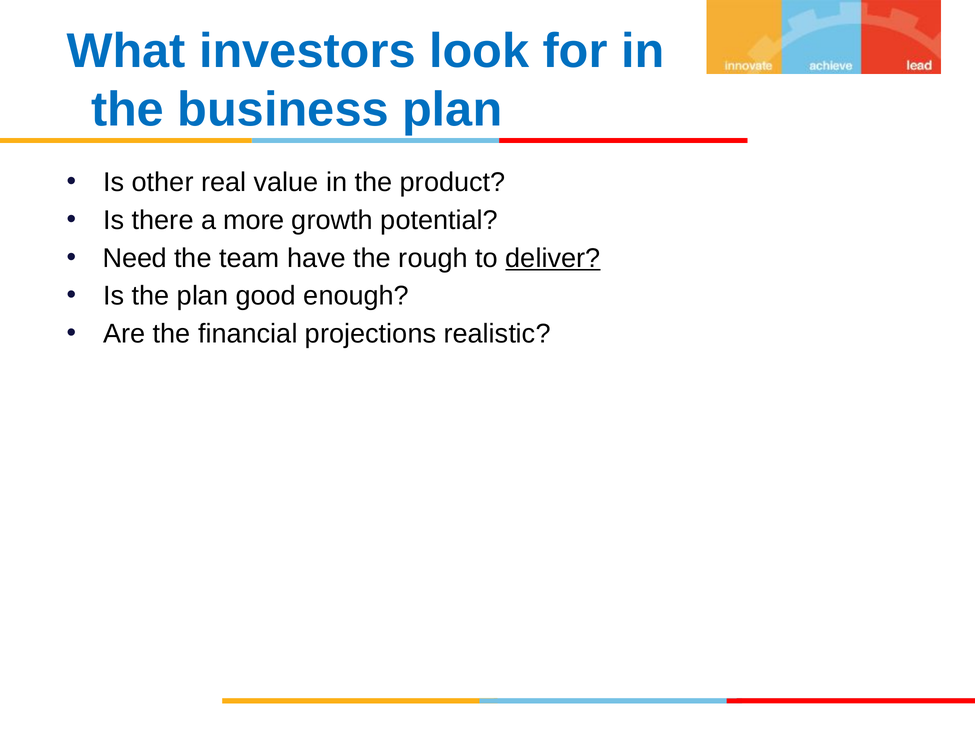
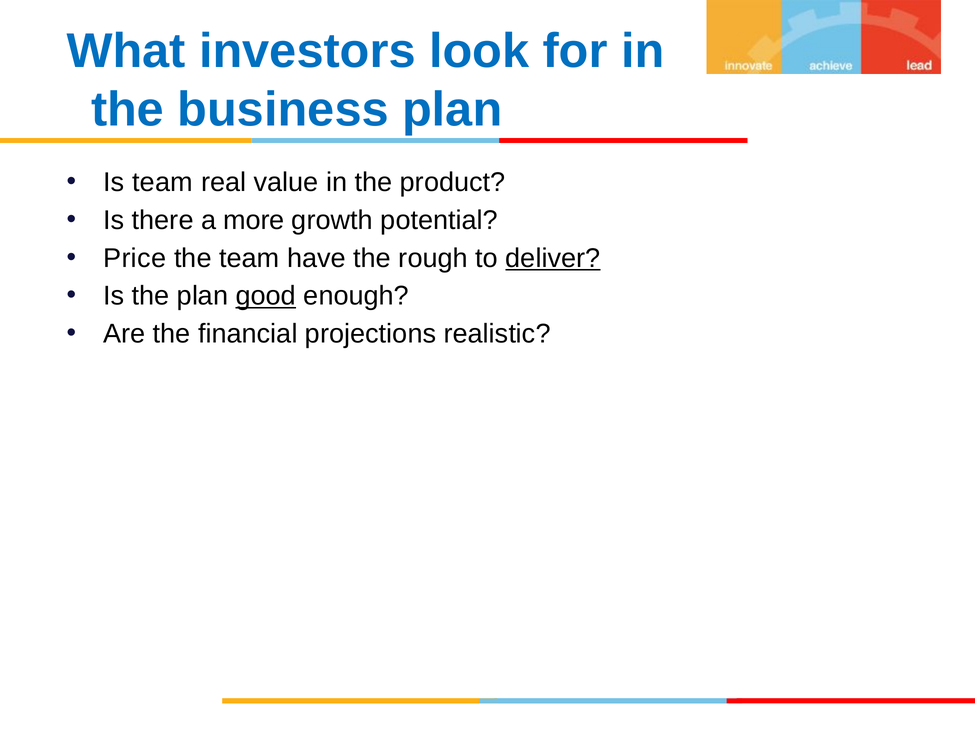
Is other: other -> team (163, 182)
Need: Need -> Price (135, 258)
good underline: none -> present (266, 296)
